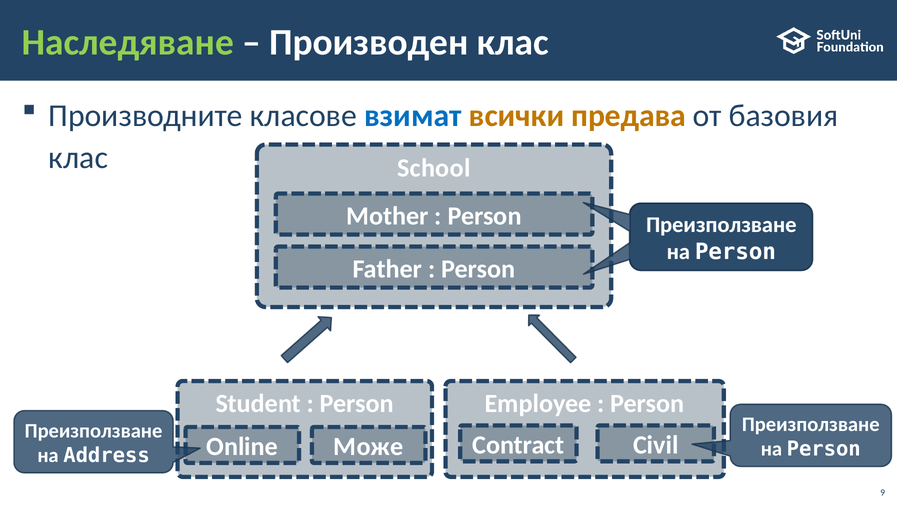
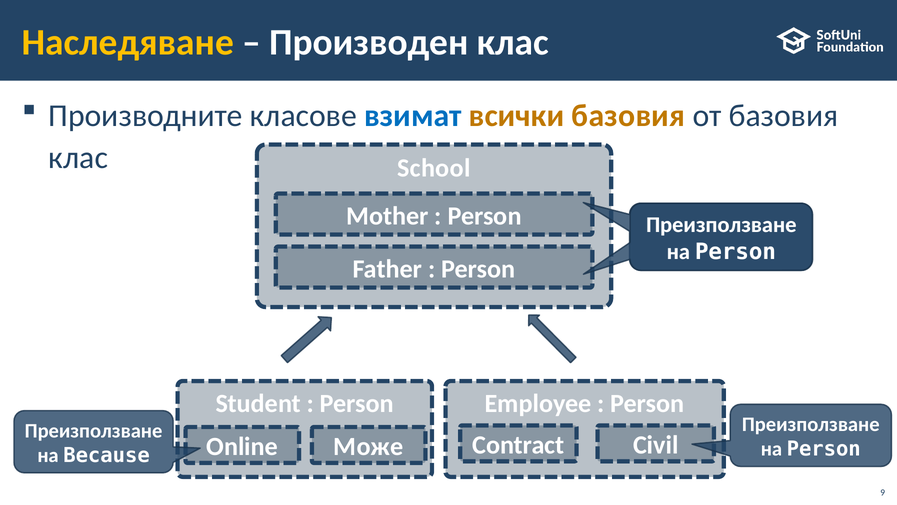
Наследяване colour: light green -> yellow (128, 42)
всички предава: предава -> базовия (628, 116)
Address: Address -> Because (107, 455)
